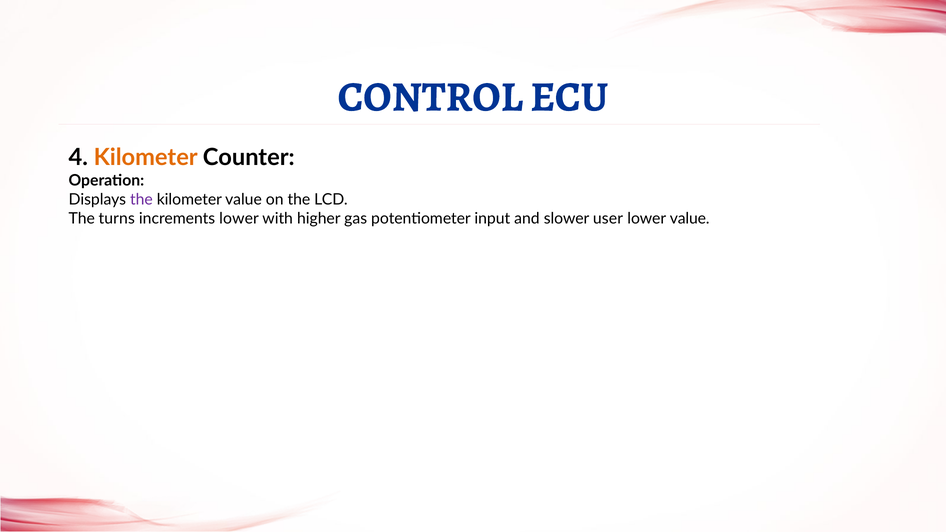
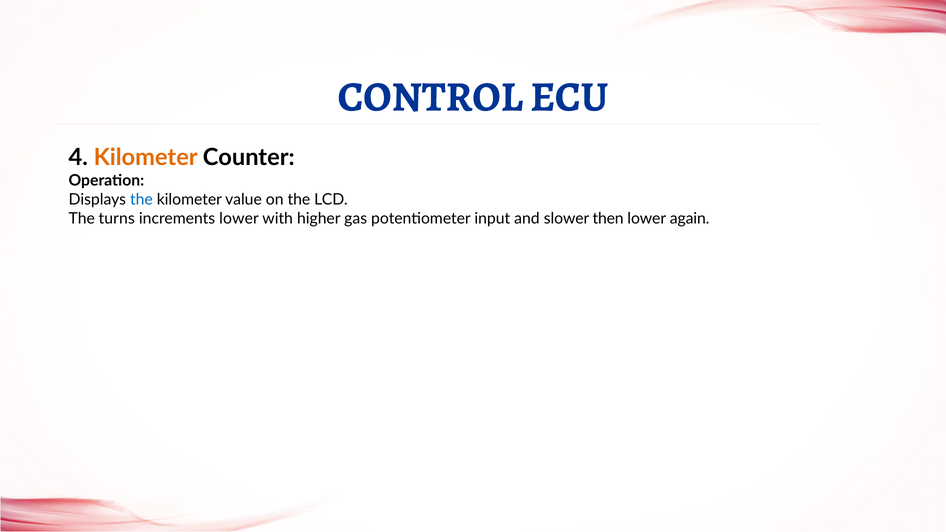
the colour: purple -> blue (141, 200)
user: user -> then (608, 218)
lower value: value -> again (690, 218)
